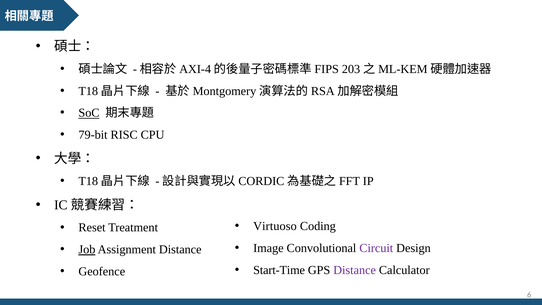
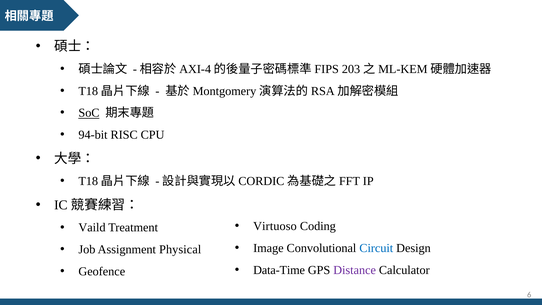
79-bit: 79-bit -> 94-bit (93, 135)
Reset: Reset -> Vaild (92, 228)
Circuit colour: purple -> blue (376, 248)
Job underline: present -> none (87, 249)
Assignment Distance: Distance -> Physical (180, 249)
Start-Time: Start-Time -> Data-Time (279, 270)
